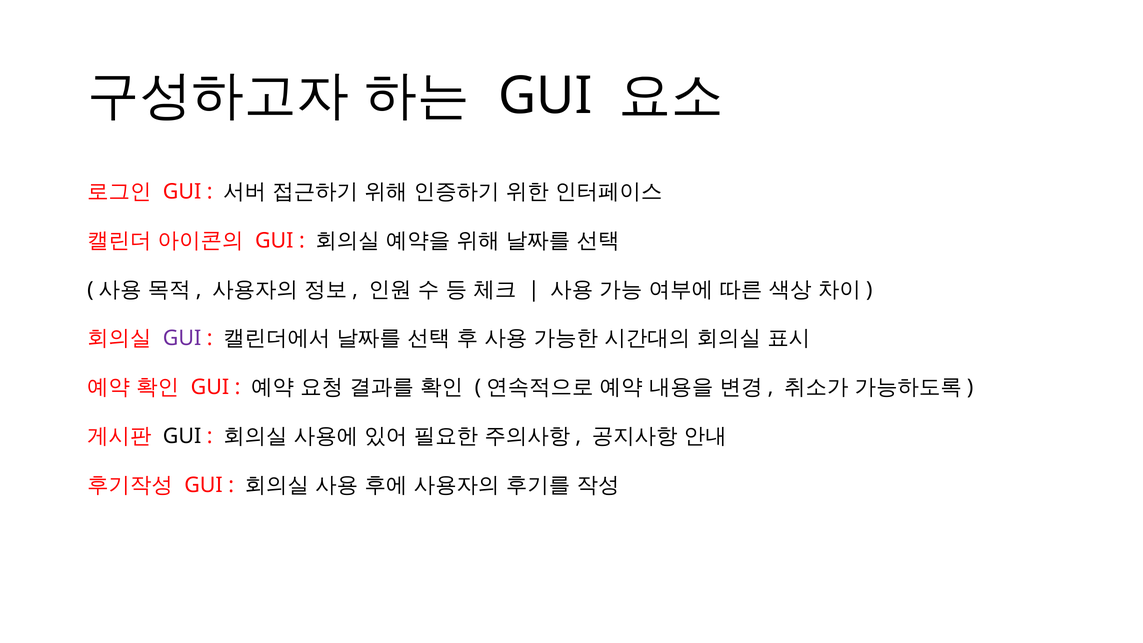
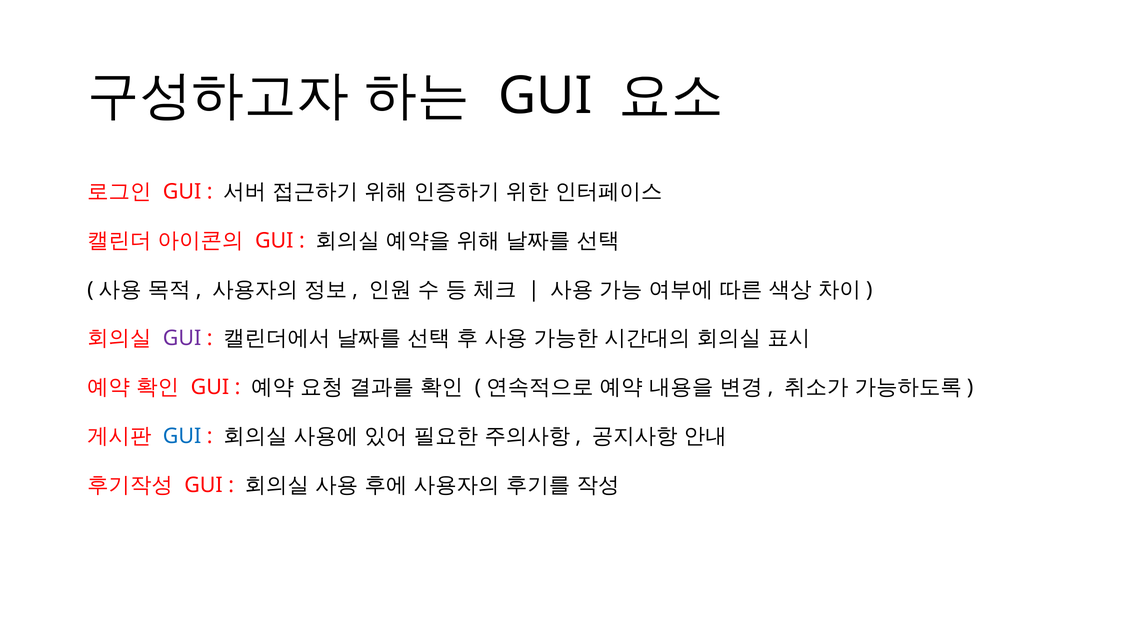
GUI colour: black -> blue (182, 436)
